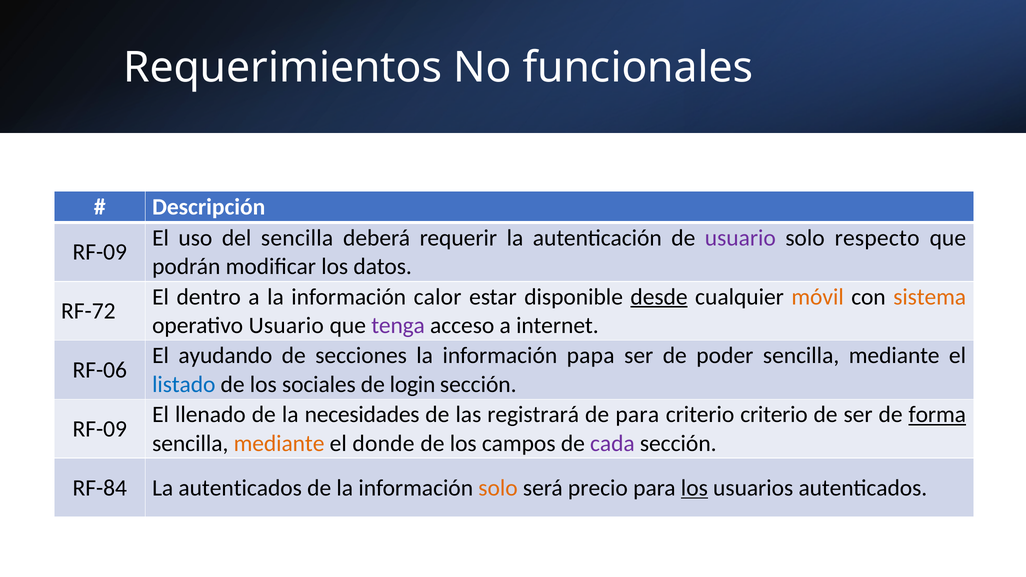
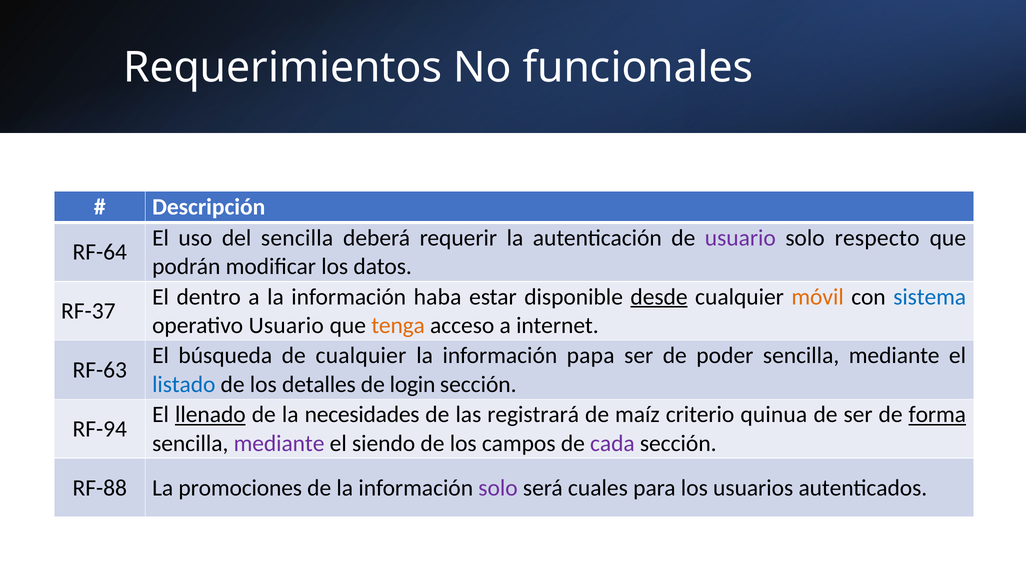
RF-09: RF-09 -> RF-64 (100, 252)
calor: calor -> haba (438, 297)
sistema colour: orange -> blue (930, 297)
RF-72: RF-72 -> RF-37 (88, 311)
tenga colour: purple -> orange (398, 325)
ayudando: ayudando -> búsqueda (225, 356)
de secciones: secciones -> cualquier (361, 356)
RF-06: RF-06 -> RF-63 (100, 370)
sociales: sociales -> detalles (319, 384)
llenado underline: none -> present (210, 415)
de para: para -> maíz (637, 415)
criterio criterio: criterio -> quinua (774, 415)
RF-09: RF-09 -> RF-94 (100, 429)
mediante colour: orange -> purple (279, 443)
donde: donde -> siendo (384, 443)
RF-84: RF-84 -> RF-88 (100, 488)
La autenticados: autenticados -> promociones (240, 488)
solo colour: orange -> purple (498, 488)
precio: precio -> cuales (598, 488)
los underline: present -> none (694, 488)
